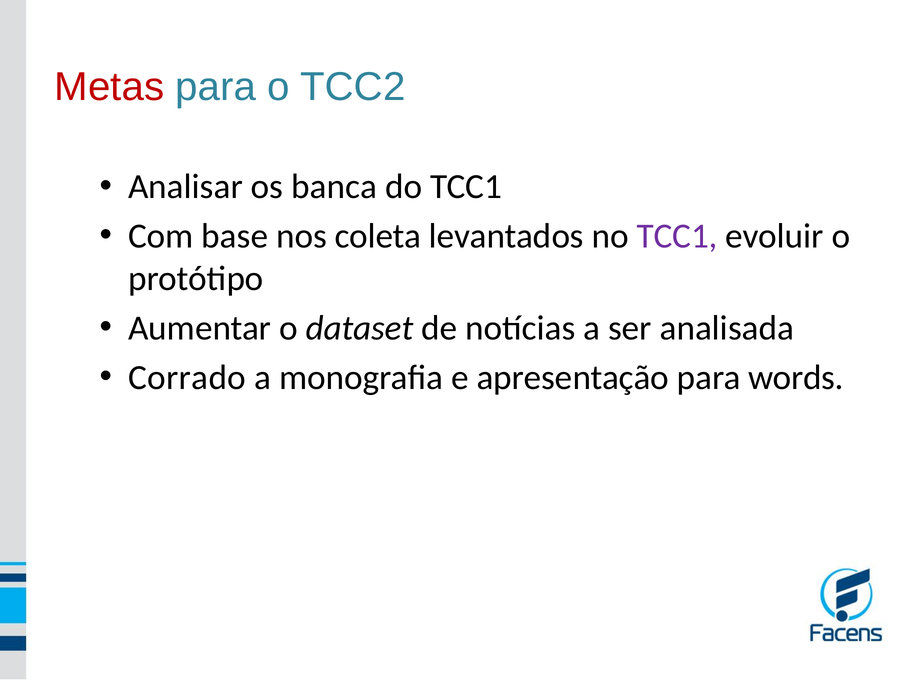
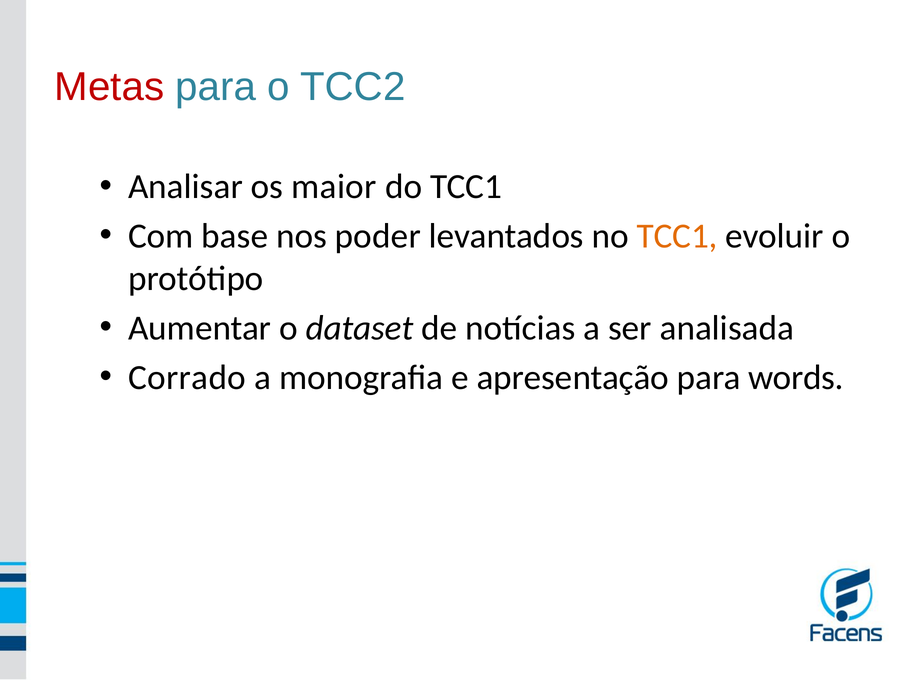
banca: banca -> maior (334, 187)
coleta: coleta -> poder (378, 236)
TCC1 colour: purple -> orange (677, 236)
